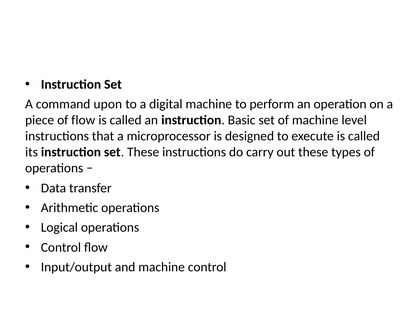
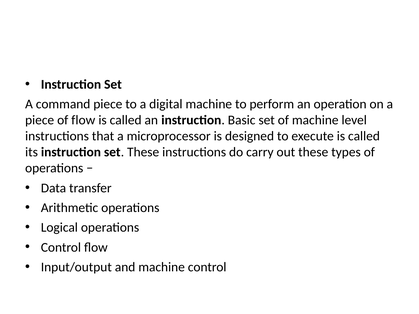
command upon: upon -> piece (108, 104)
